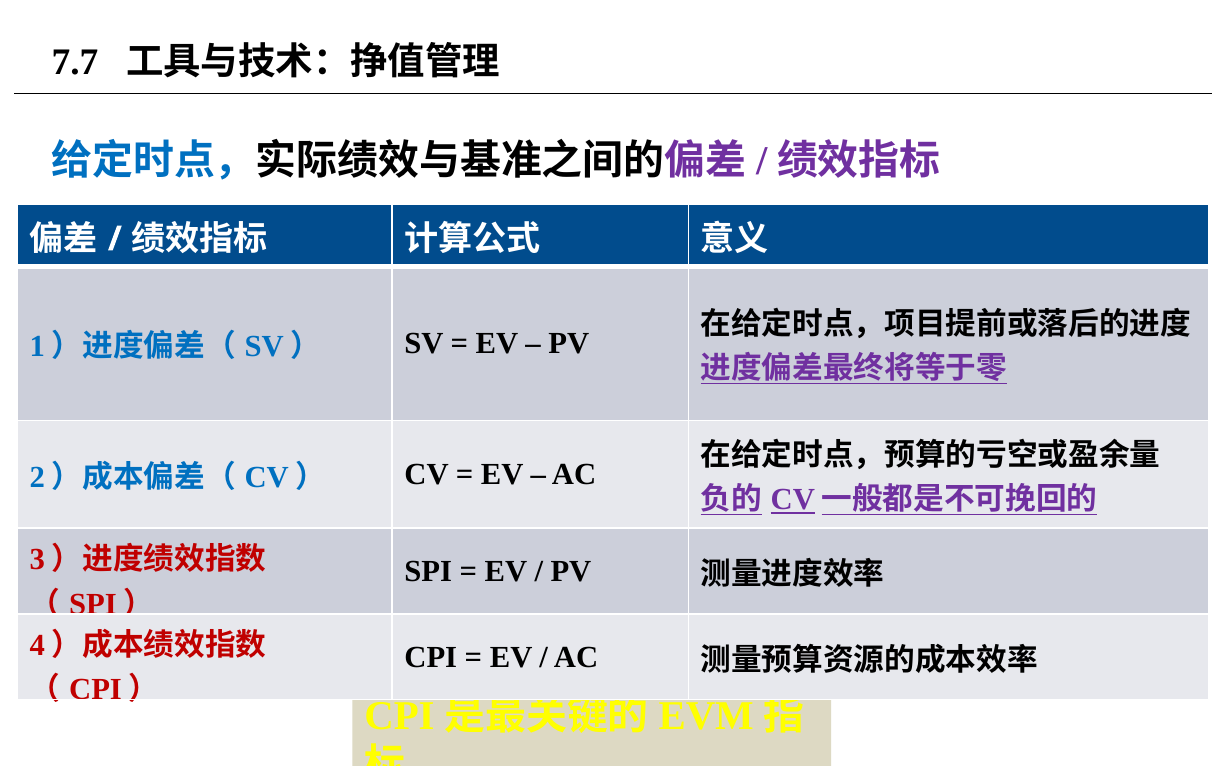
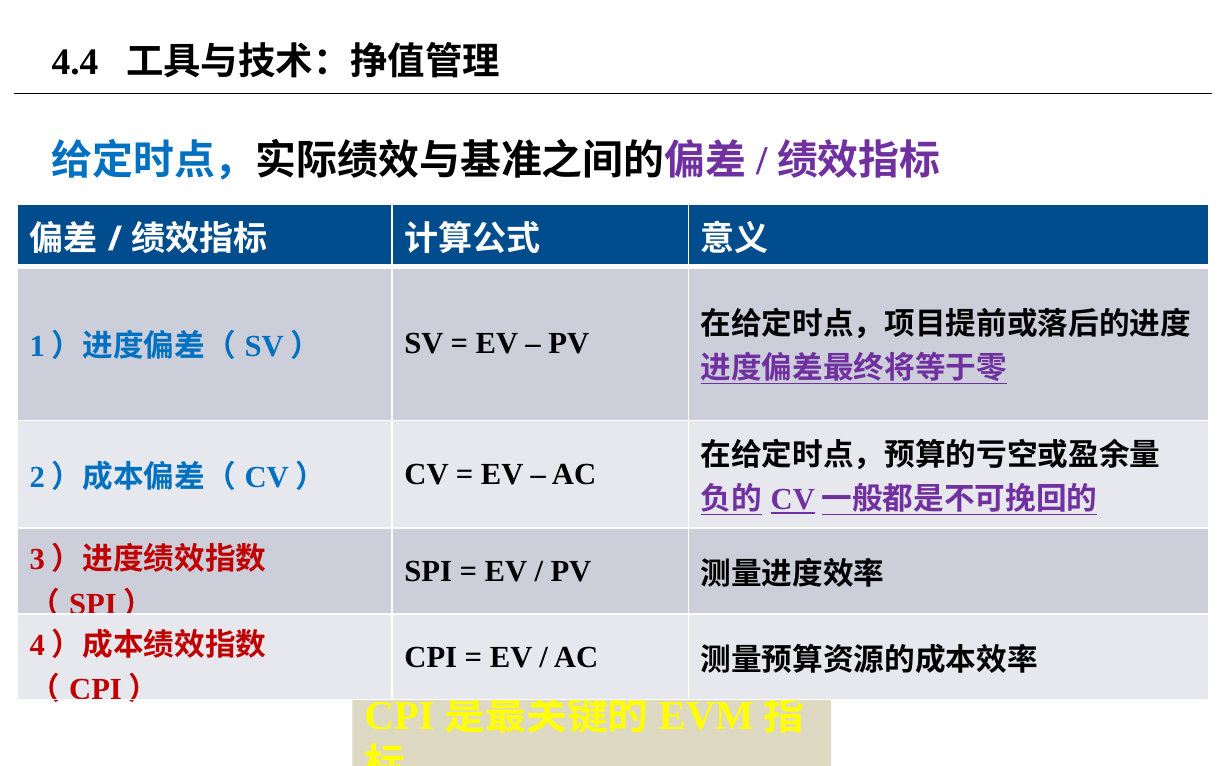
7.7: 7.7 -> 4.4 (75, 62)
